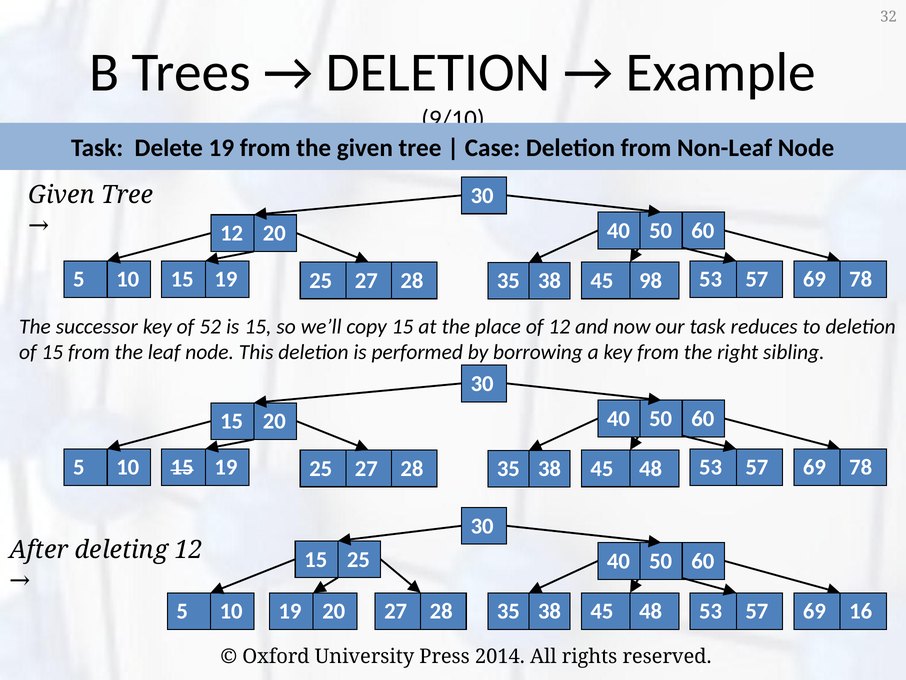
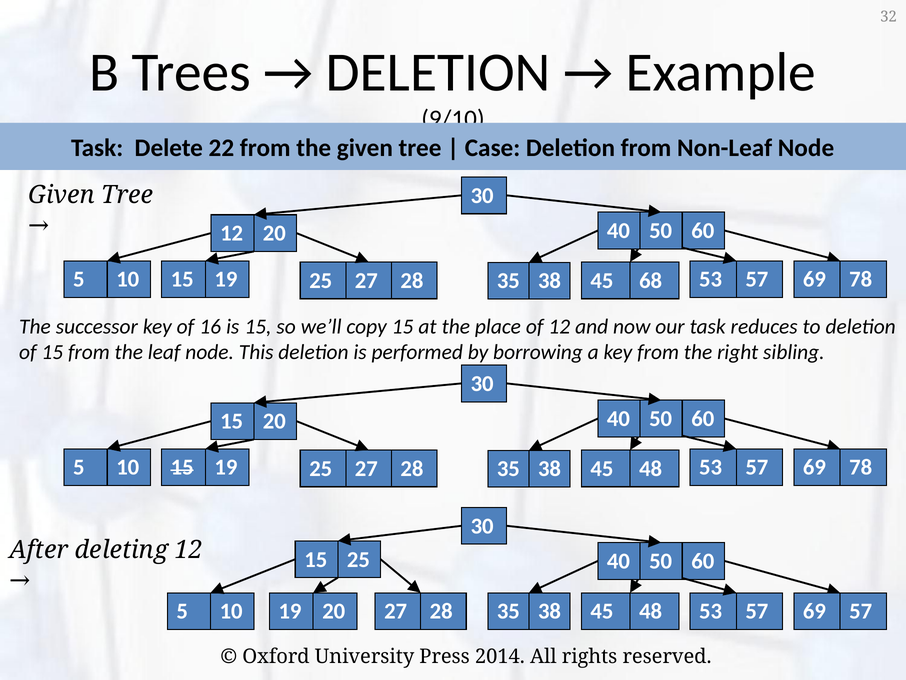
Delete 19: 19 -> 22 (221, 148)
98: 98 -> 68 (651, 280)
52: 52 -> 16 (210, 326)
69 16: 16 -> 57 (861, 611)
